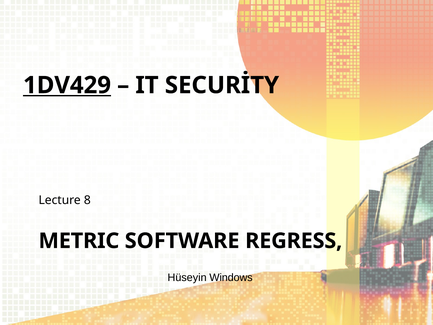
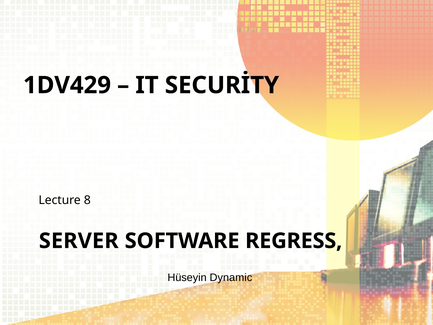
1DV429 underline: present -> none (67, 85)
METRIC: METRIC -> SERVER (79, 241)
Windows: Windows -> Dynamic (231, 277)
